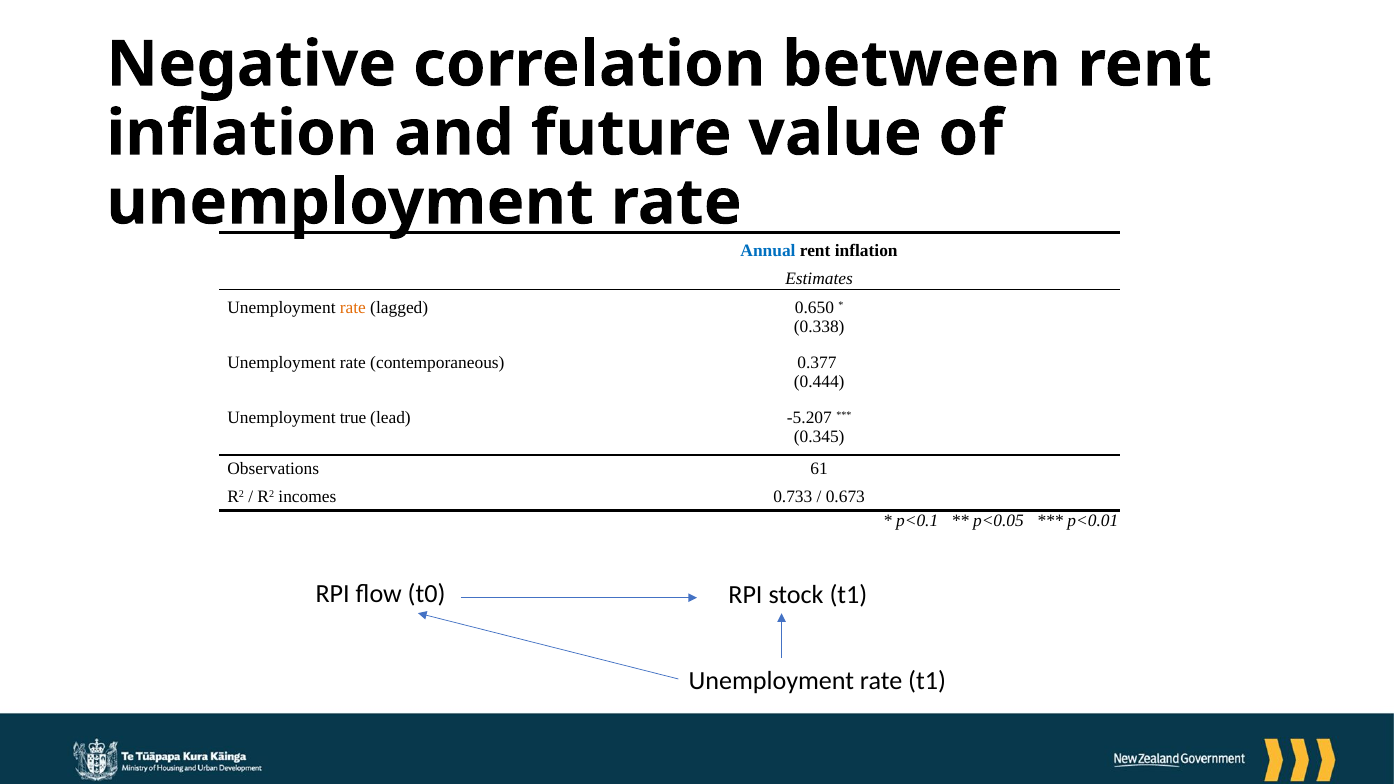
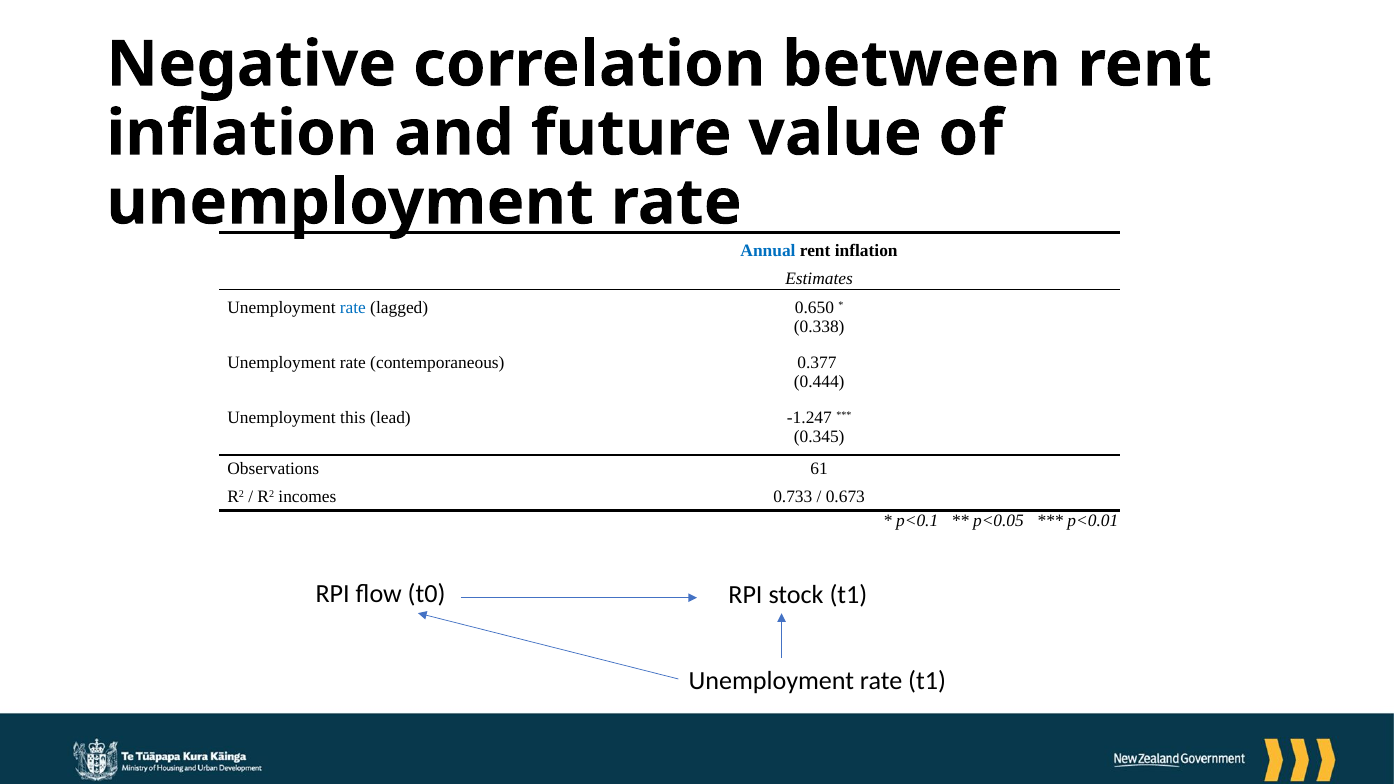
rate colour: orange -> blue (353, 308)
true: true -> this (353, 418)
-5.207: -5.207 -> -1.247 (809, 418)
